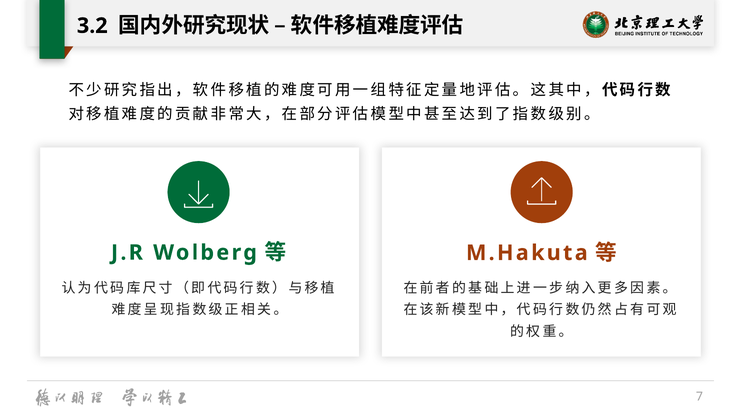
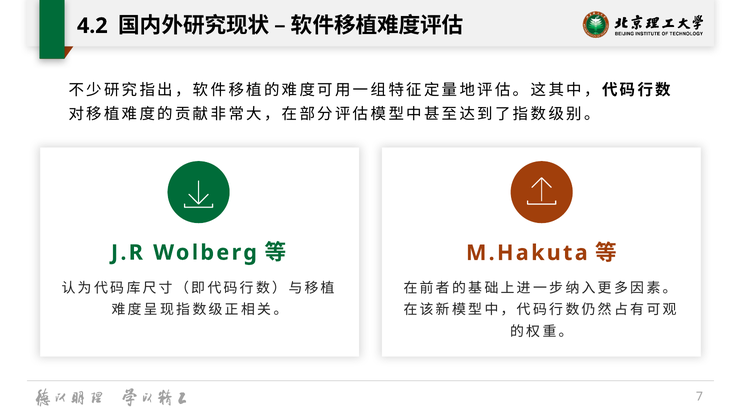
3.2: 3.2 -> 4.2 (92, 26)
